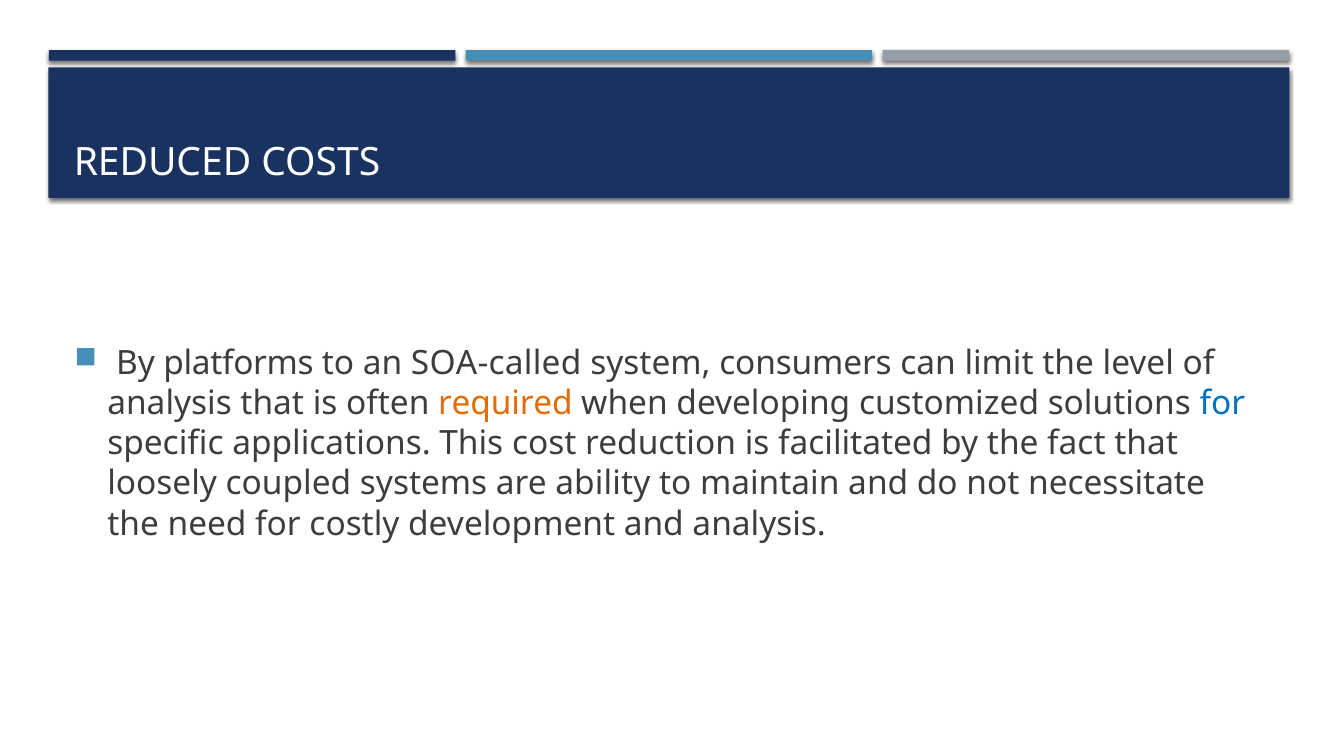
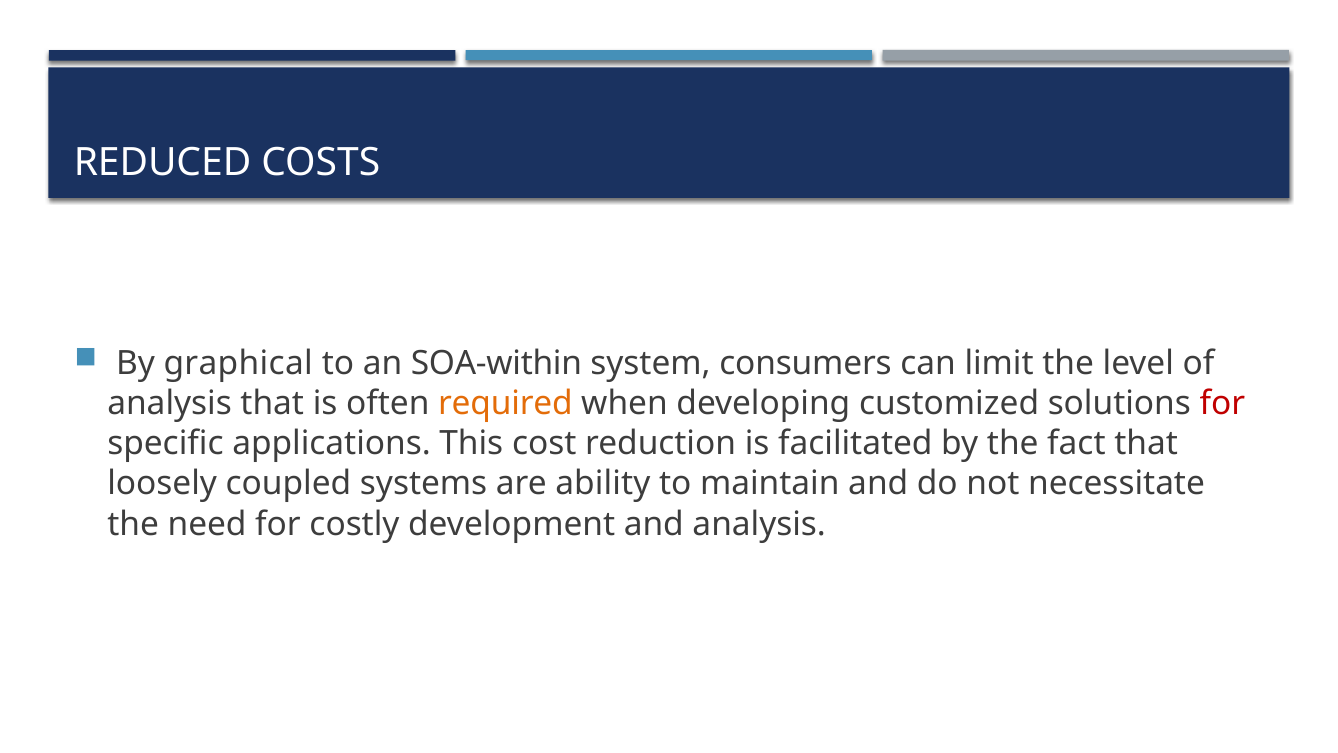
platforms: platforms -> graphical (238, 363)
SOA-called: SOA-called -> SOA-within (496, 363)
for colour: blue -> red (1222, 403)
